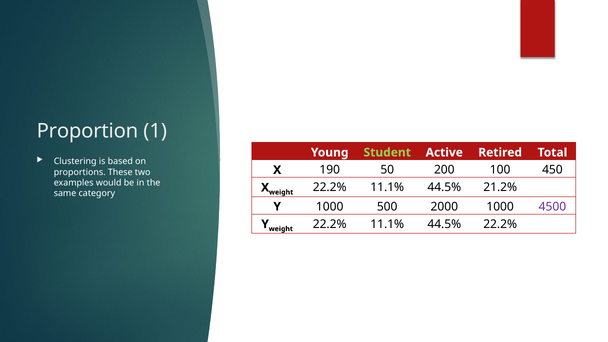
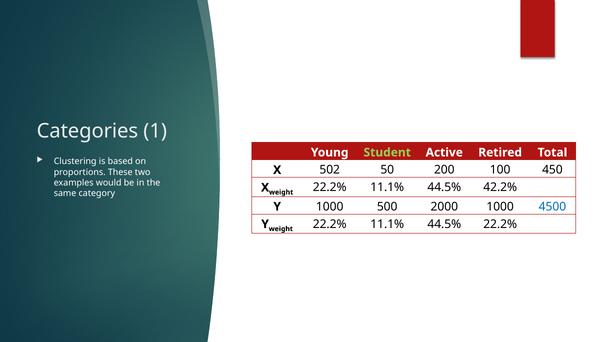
Proportion: Proportion -> Categories (87, 131)
190: 190 -> 502 (330, 170)
21.2%: 21.2% -> 42.2% (500, 187)
4500 colour: purple -> blue (552, 207)
